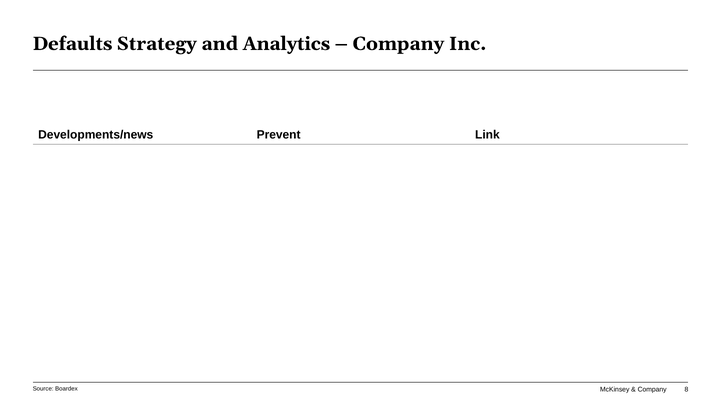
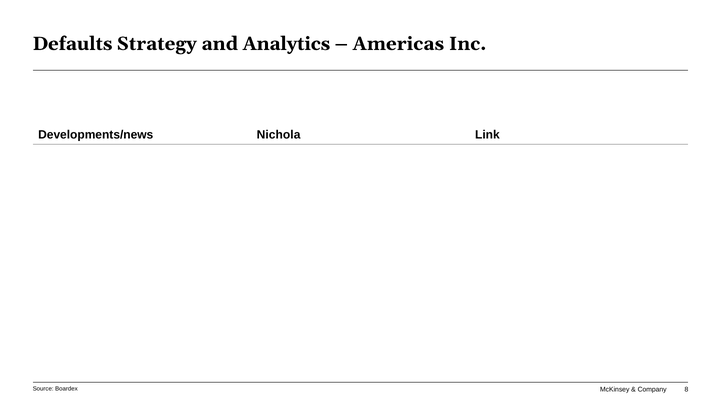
Company: Company -> Americas (398, 44)
Prevent: Prevent -> Nichola (279, 135)
